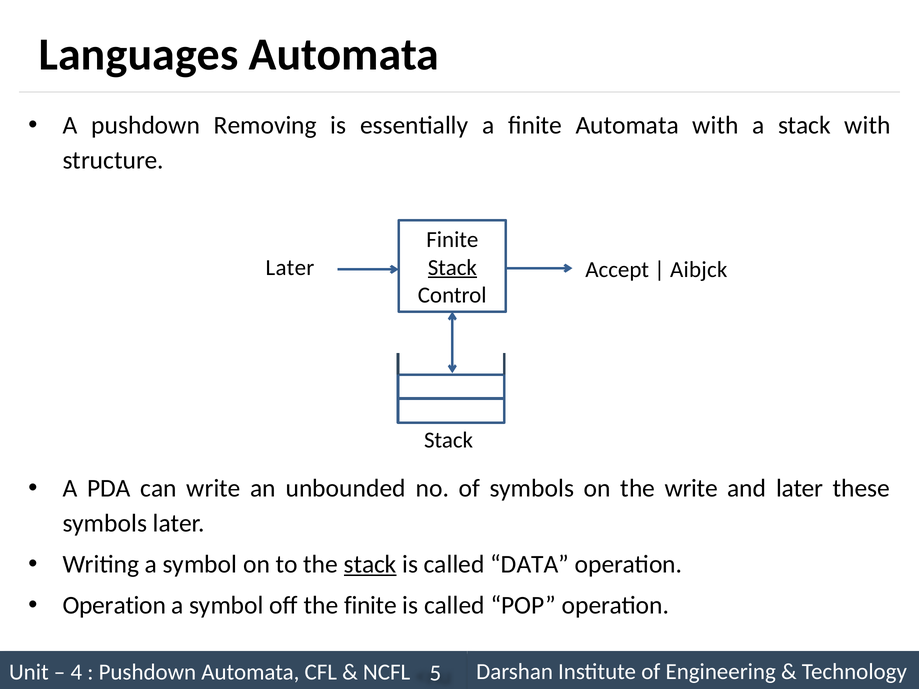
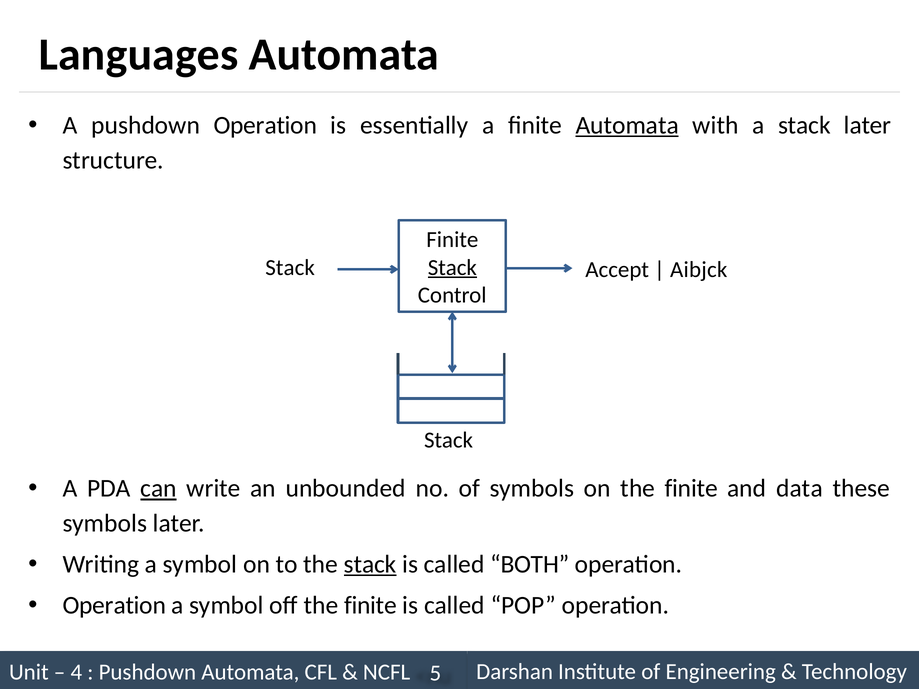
pushdown Removing: Removing -> Operation (265, 126)
Automata underline: none -> present (627, 126)
stack with: with -> later (868, 126)
Later: Later -> Stack (290, 268)
can underline: none -> present (159, 489)
on the write: write -> finite (691, 489)
and later: later -> data (799, 489)
DATA: DATA -> BOTH (530, 565)
